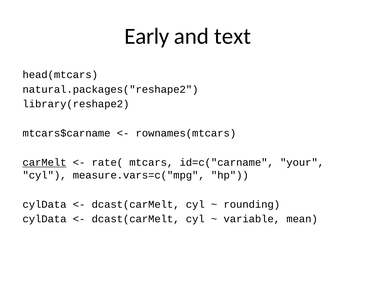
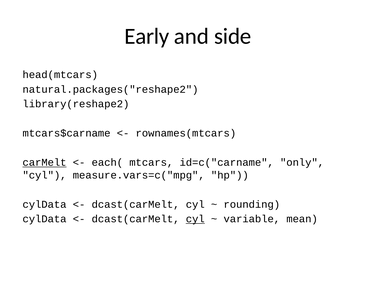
text: text -> side (233, 36)
rate(: rate( -> each( (107, 163)
your: your -> only (302, 163)
cyl underline: none -> present (195, 219)
